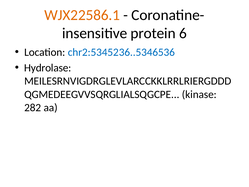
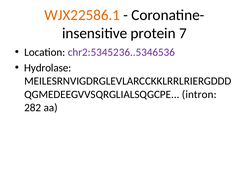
6: 6 -> 7 (183, 33)
chr2:5345236..5346536 colour: blue -> purple (121, 52)
kinase: kinase -> intron (199, 94)
